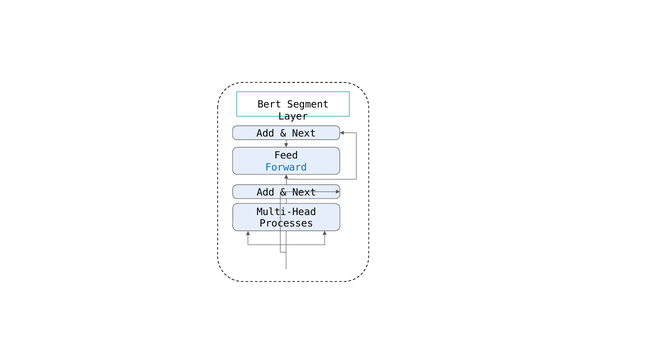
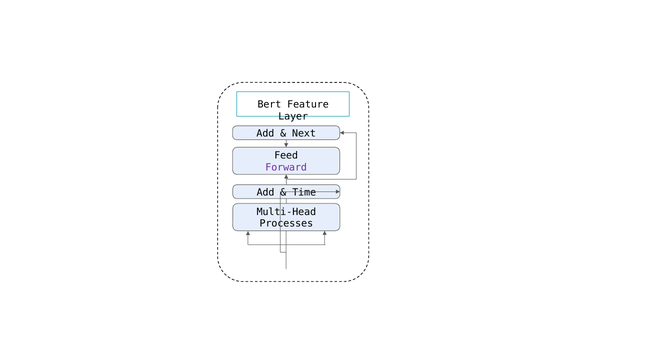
Segment: Segment -> Feature (308, 105)
Forward colour: blue -> purple (286, 167)
Next: Next -> Time (304, 192)
